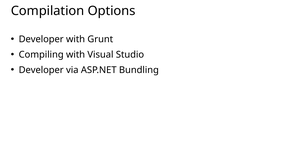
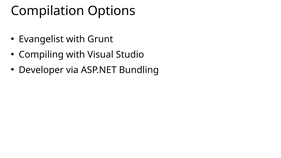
Developer: Developer -> Evangelist (41, 39)
